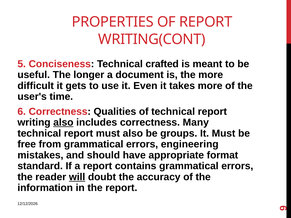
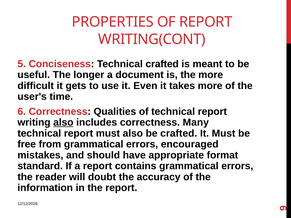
be groups: groups -> crafted (179, 133)
engineering: engineering -> encouraged (190, 144)
will underline: present -> none (77, 177)
